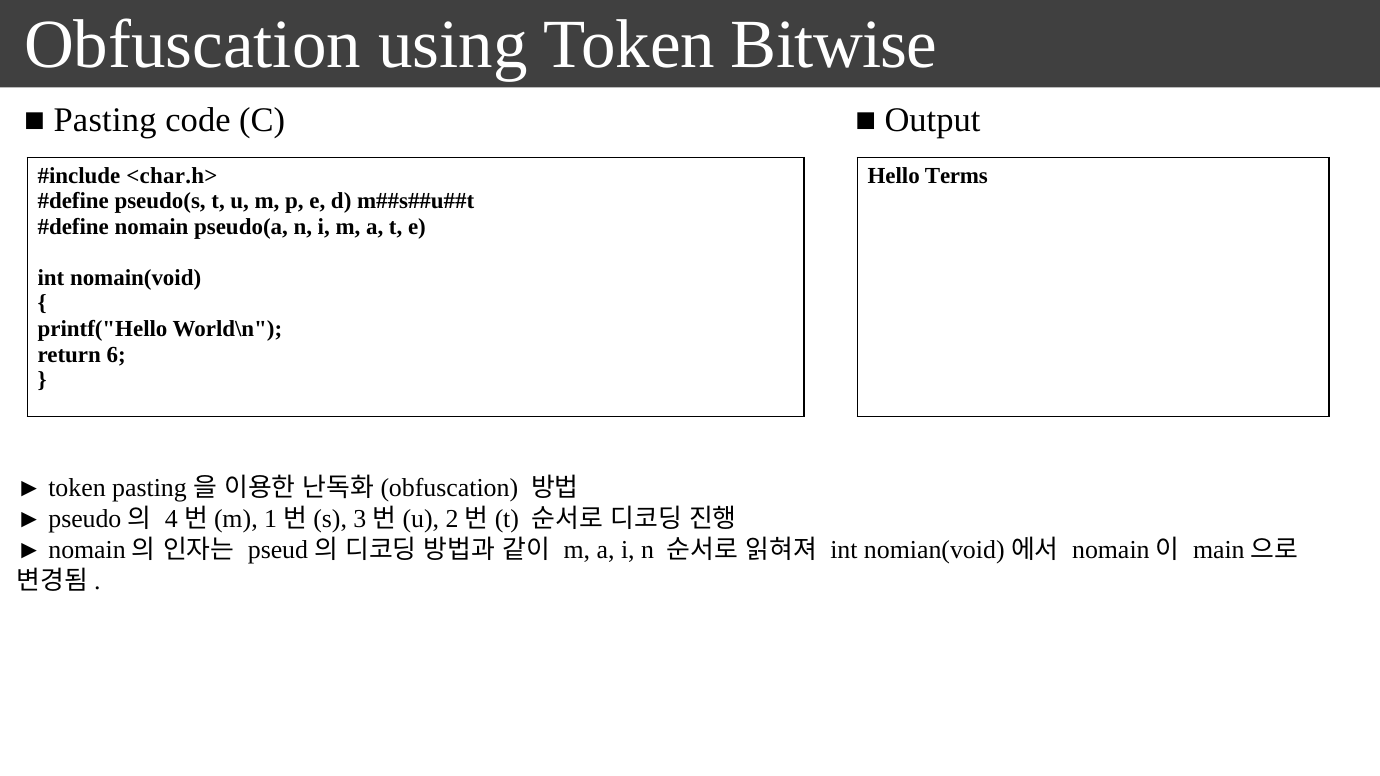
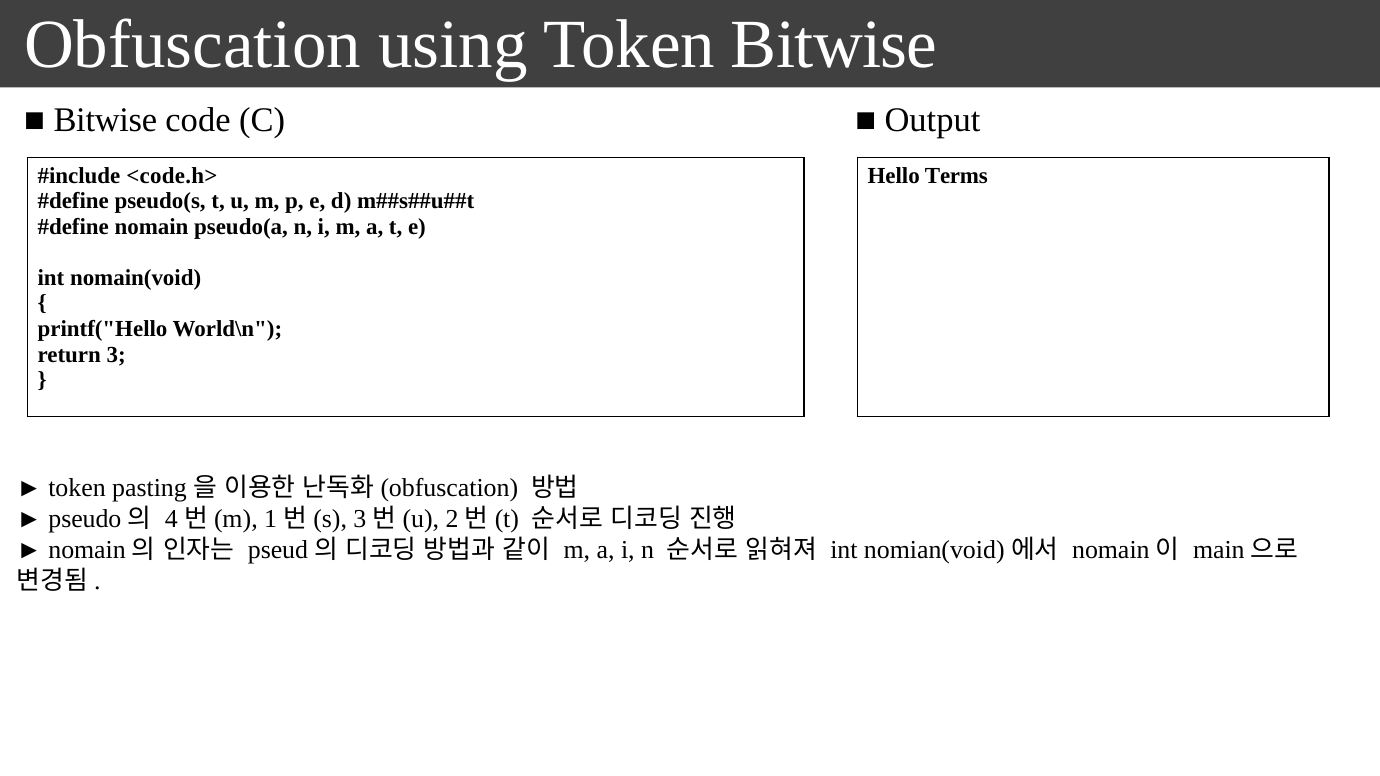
Pasting: Pasting -> Bitwise (105, 120)
<char.h>: <char.h> -> <code.h> (172, 176)
6: 6 -> 3 (116, 355)
